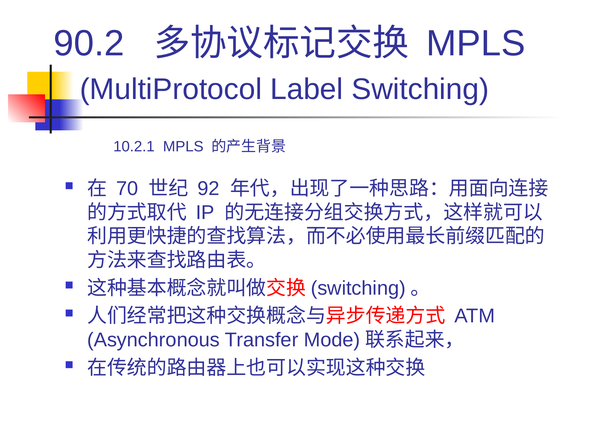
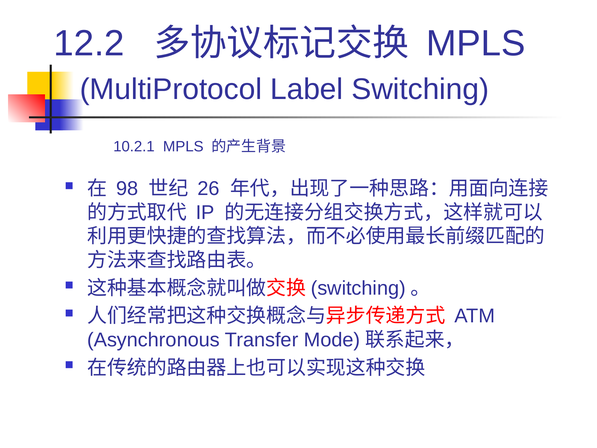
90.2: 90.2 -> 12.2 (89, 43)
70: 70 -> 98 (127, 188)
92: 92 -> 26 (209, 188)
